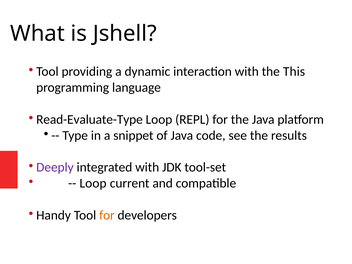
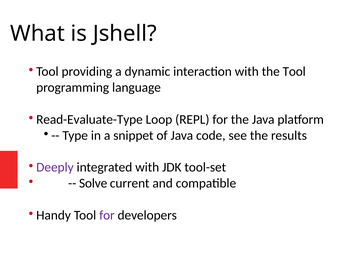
the This: This -> Tool (294, 71)
Loop: Loop -> Solve (93, 183)
for colour: orange -> purple (107, 215)
